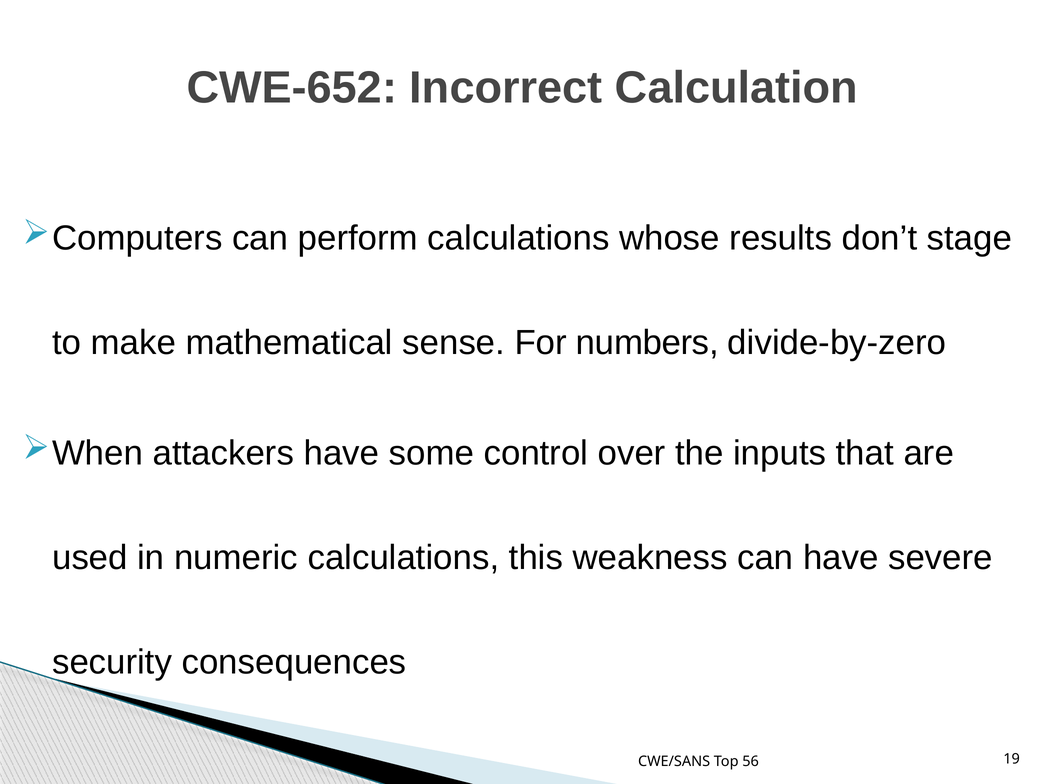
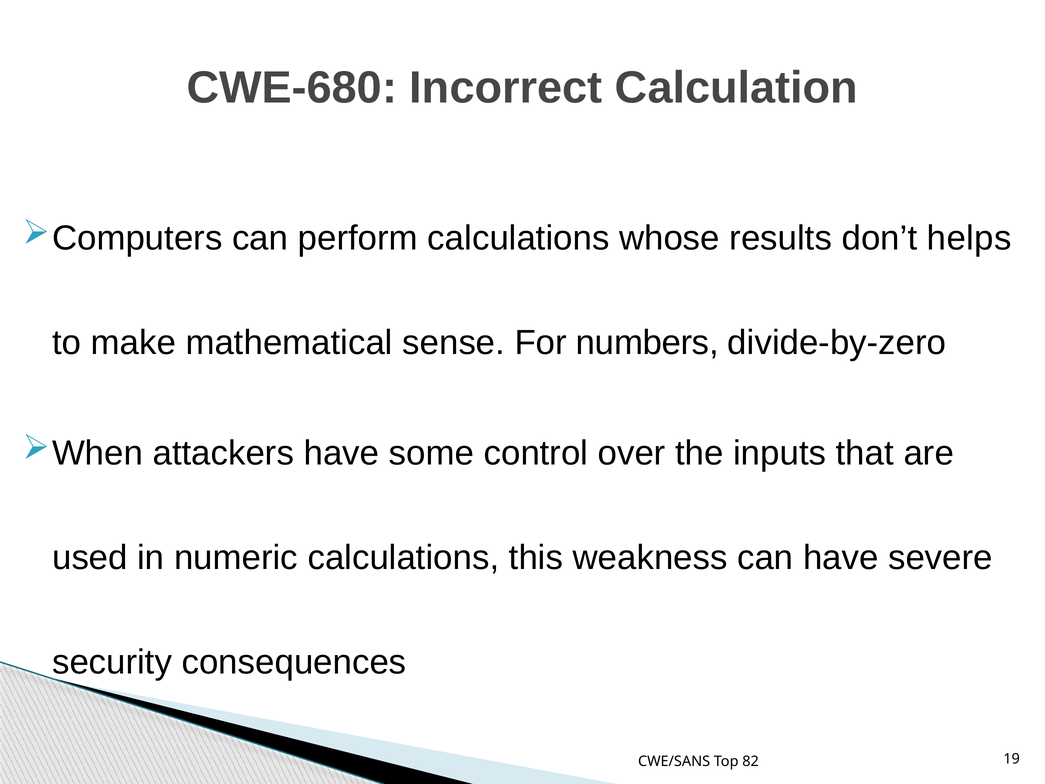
CWE-652: CWE-652 -> CWE-680 (292, 88)
stage: stage -> helps (969, 238)
56: 56 -> 82 (751, 761)
